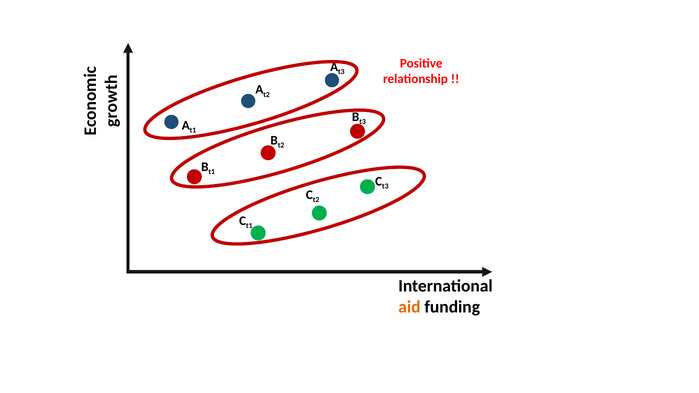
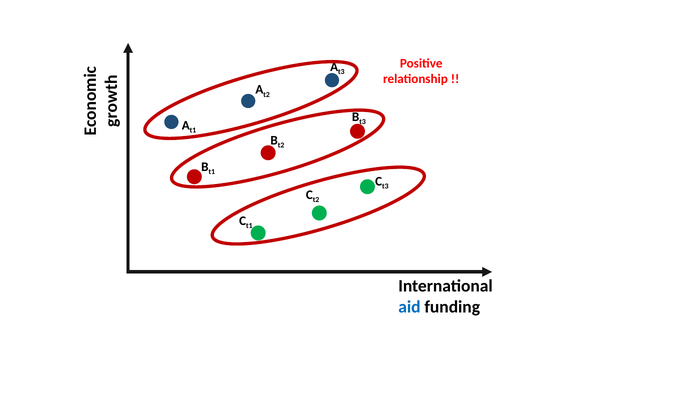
aid colour: orange -> blue (409, 307)
